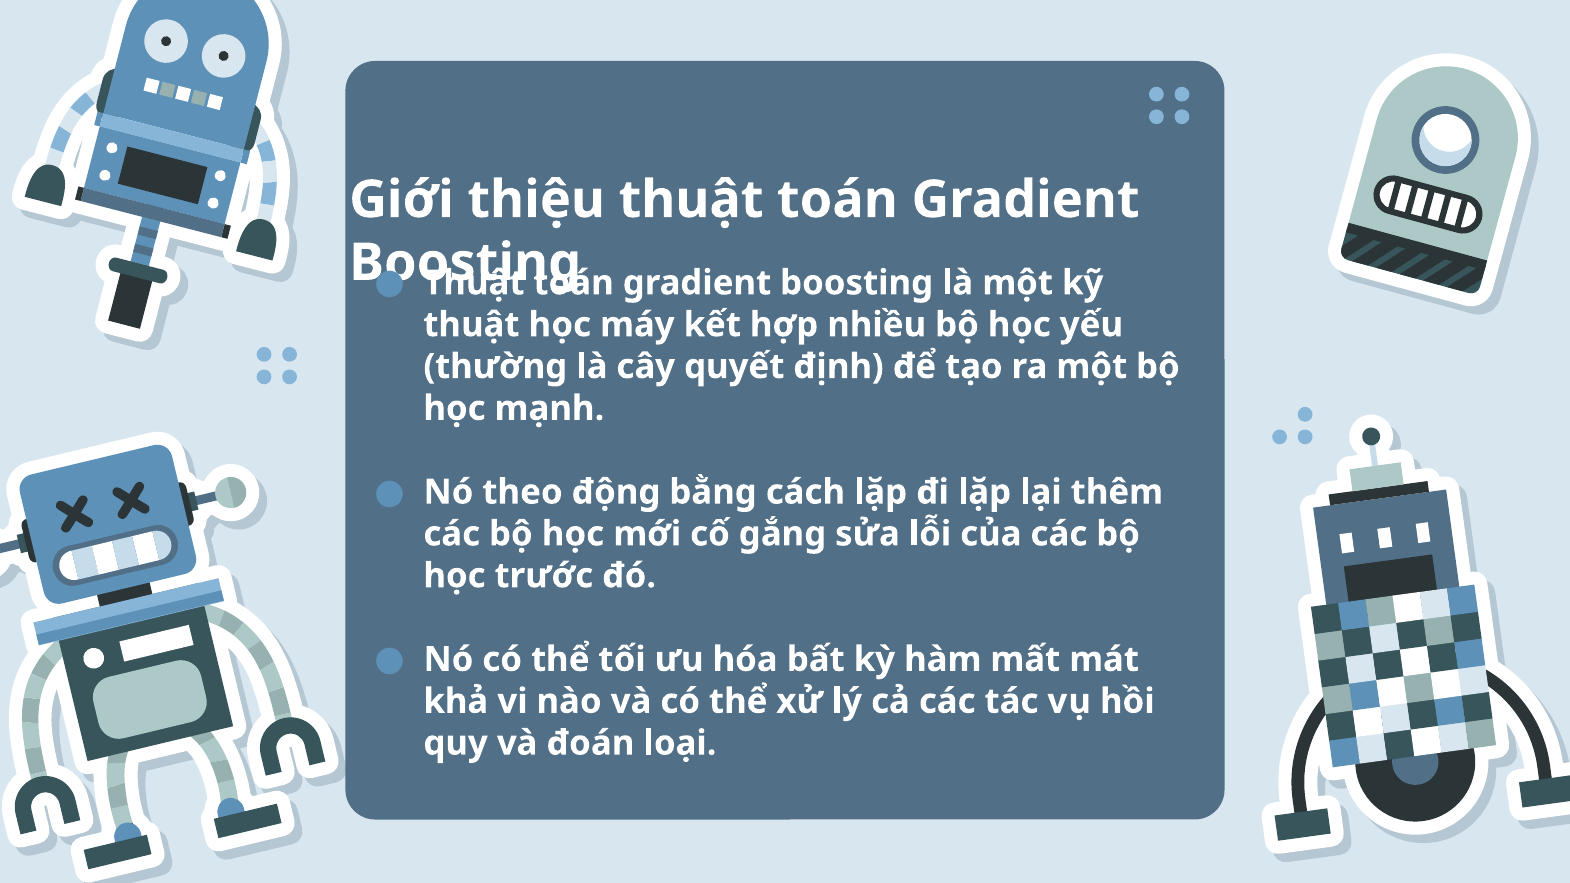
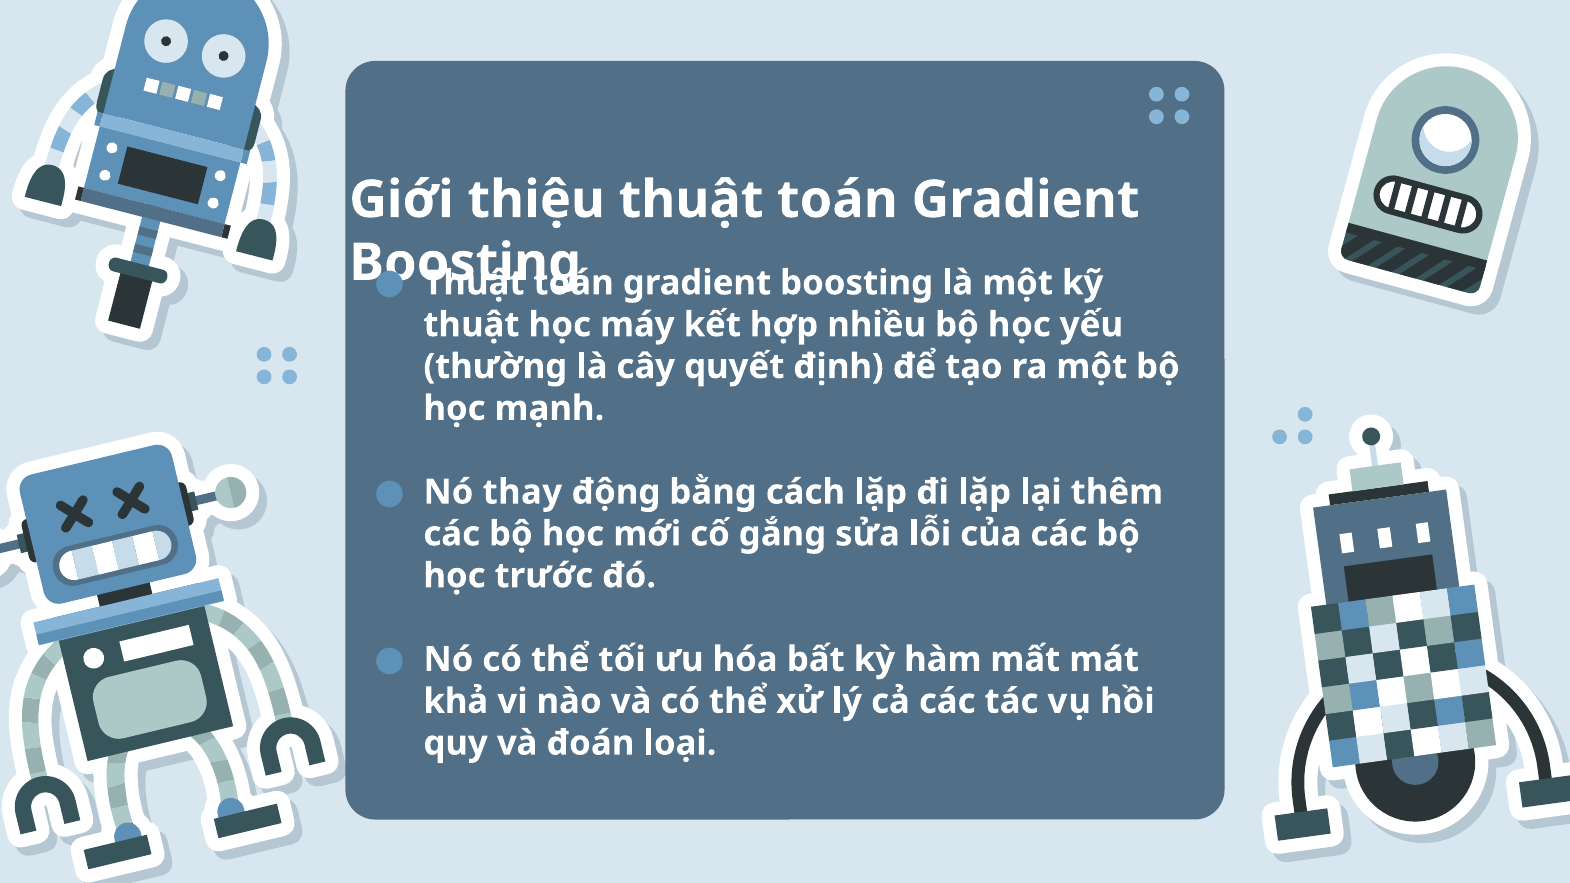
theo: theo -> thay (522, 492)
